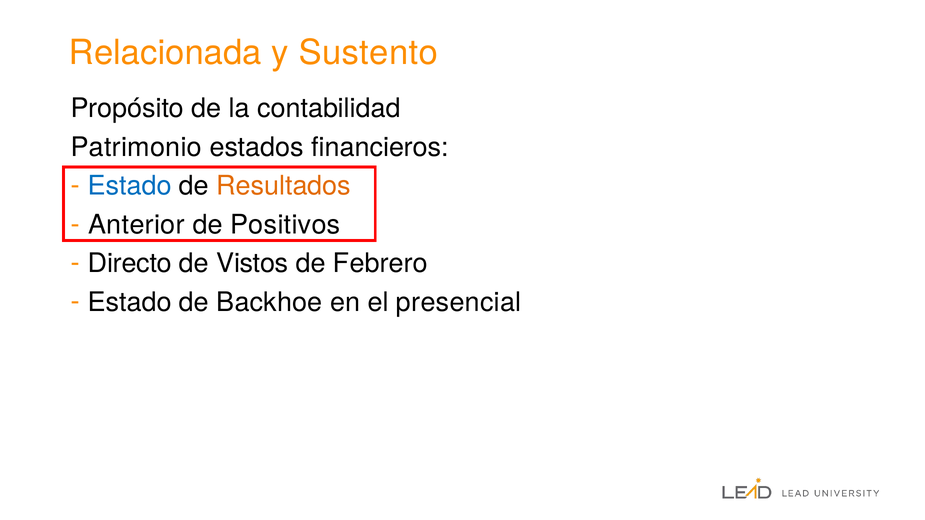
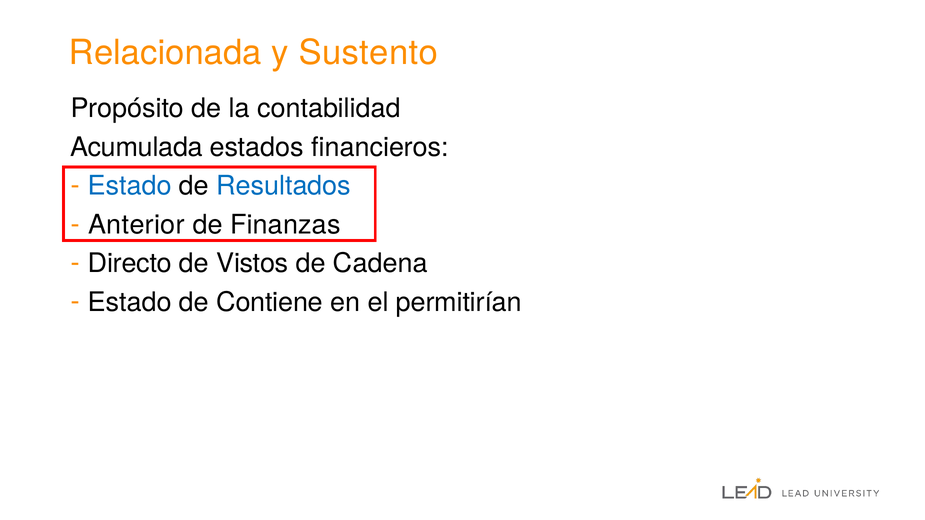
Patrimonio: Patrimonio -> Acumulada (136, 147)
Resultados colour: orange -> blue (284, 186)
Positivos: Positivos -> Finanzas (285, 225)
Febrero: Febrero -> Cadena (380, 264)
Backhoe: Backhoe -> Contiene (270, 302)
presencial: presencial -> permitirían (459, 302)
